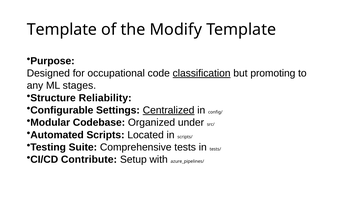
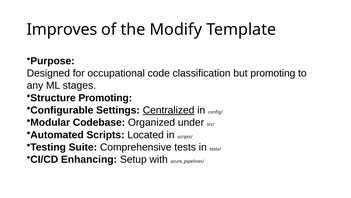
Template: Template -> Improves (62, 29)
classification underline: present -> none (202, 73)
Structure Reliability: Reliability -> Promoting (105, 98)
Contribute: Contribute -> Enhancing (89, 159)
